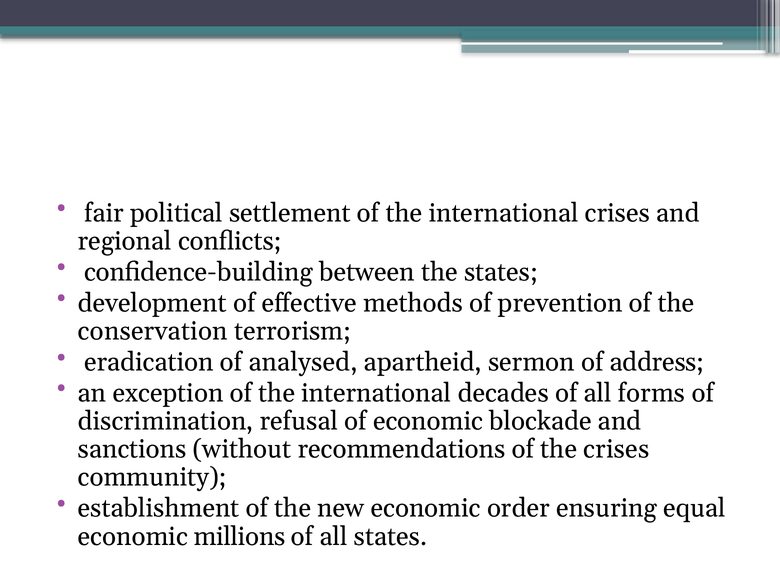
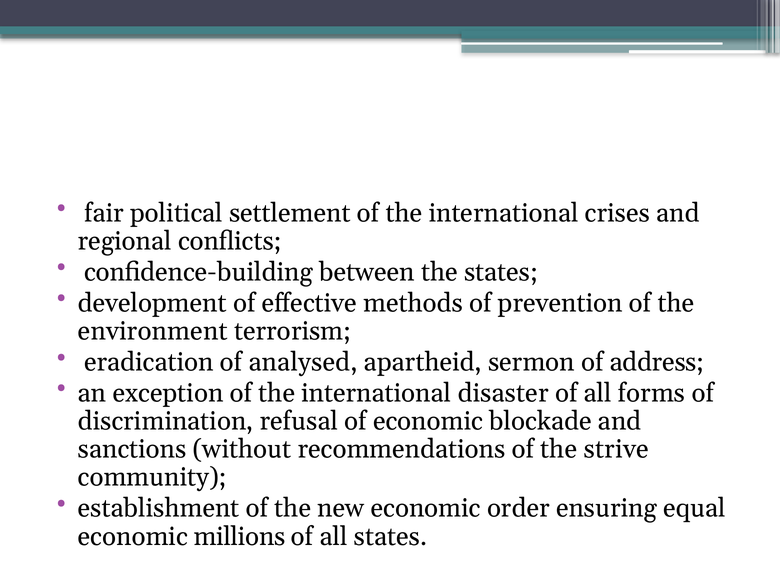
conservation: conservation -> environment (153, 331)
decades: decades -> disaster (503, 393)
the crises: crises -> strive (616, 449)
